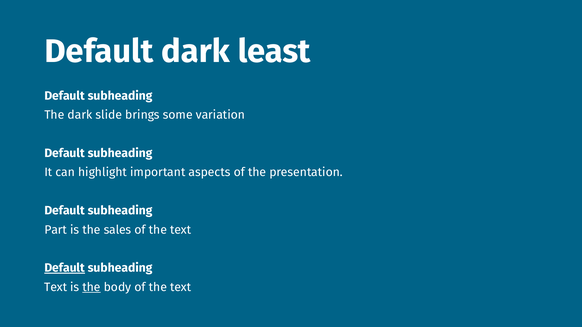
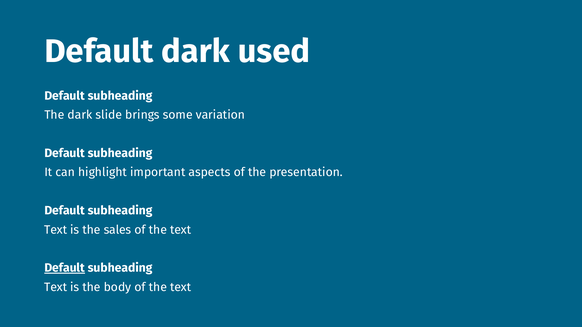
least: least -> used (274, 51)
Part: Part -> Text (56, 230)
the underline: present -> none (91, 287)
